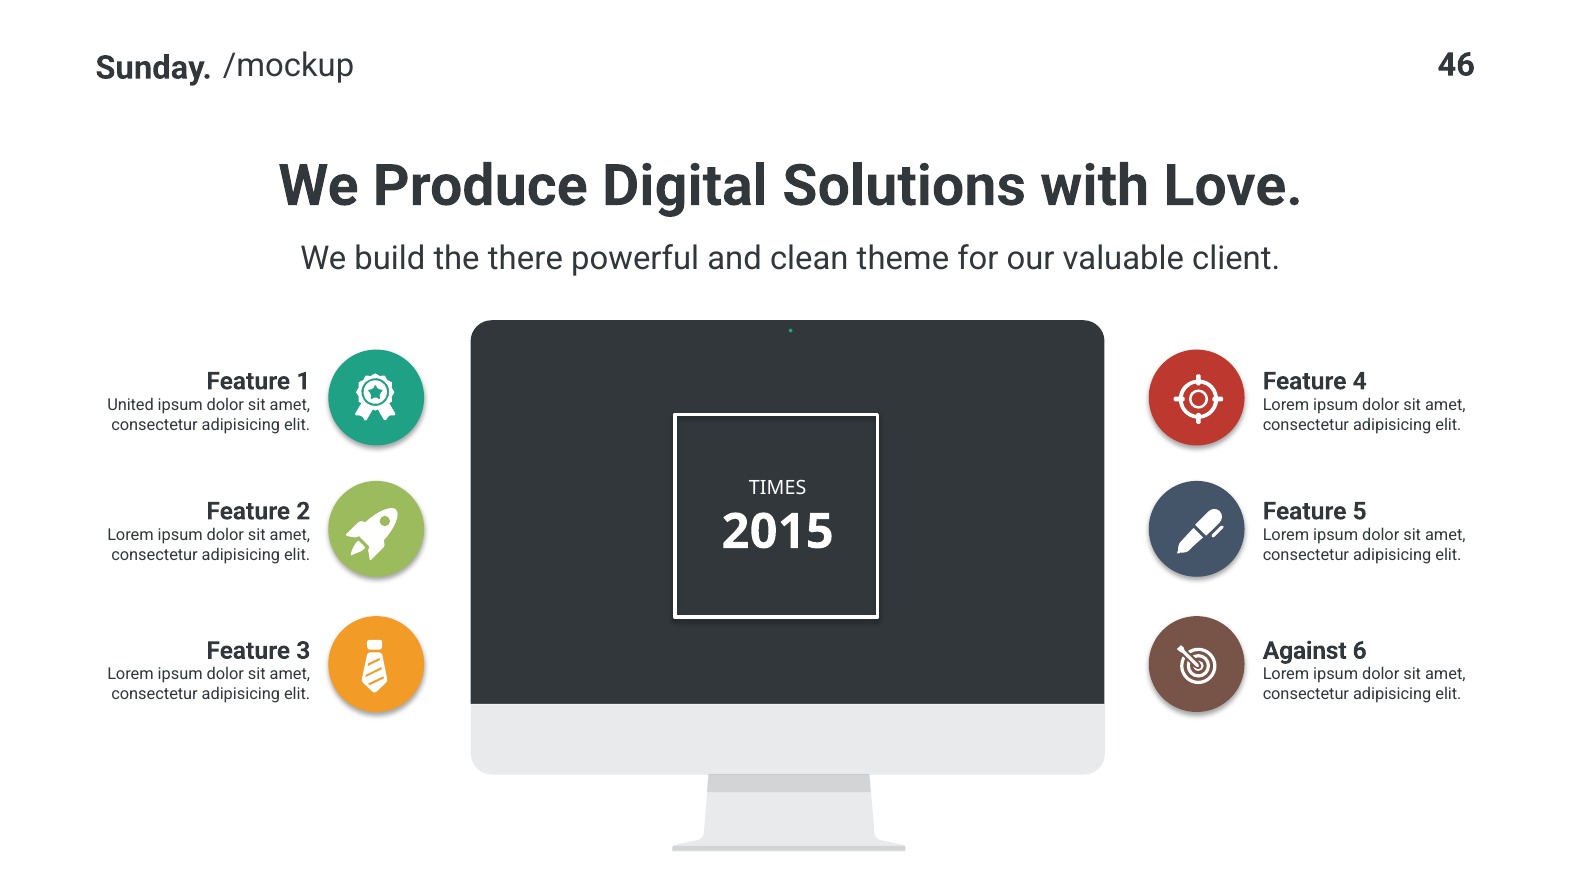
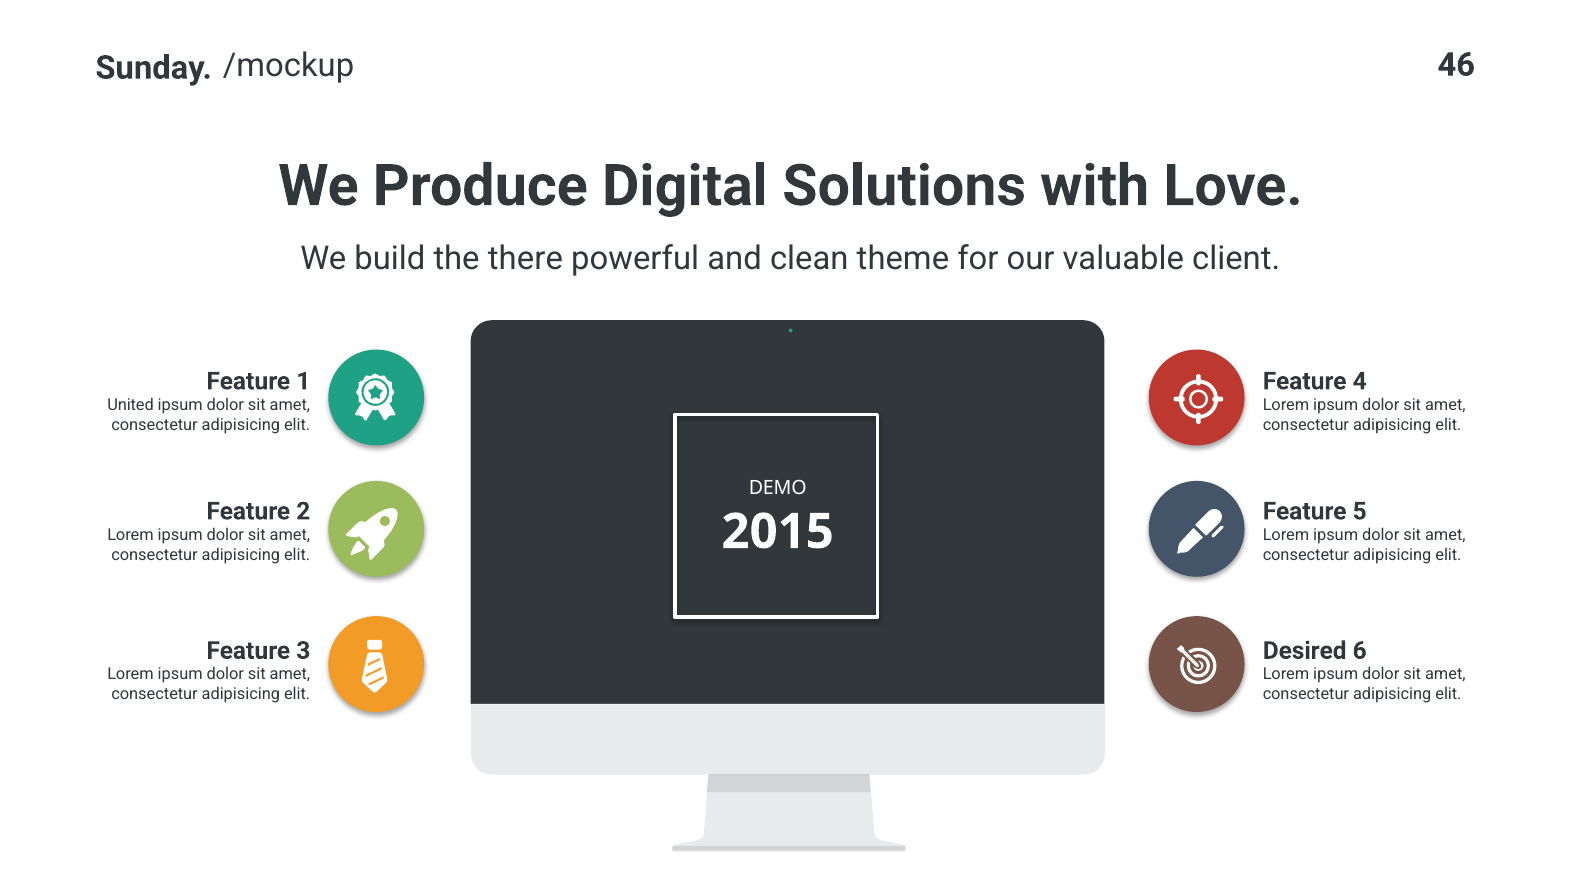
TIMES: TIMES -> DEMO (778, 488)
Against: Against -> Desired (1305, 651)
